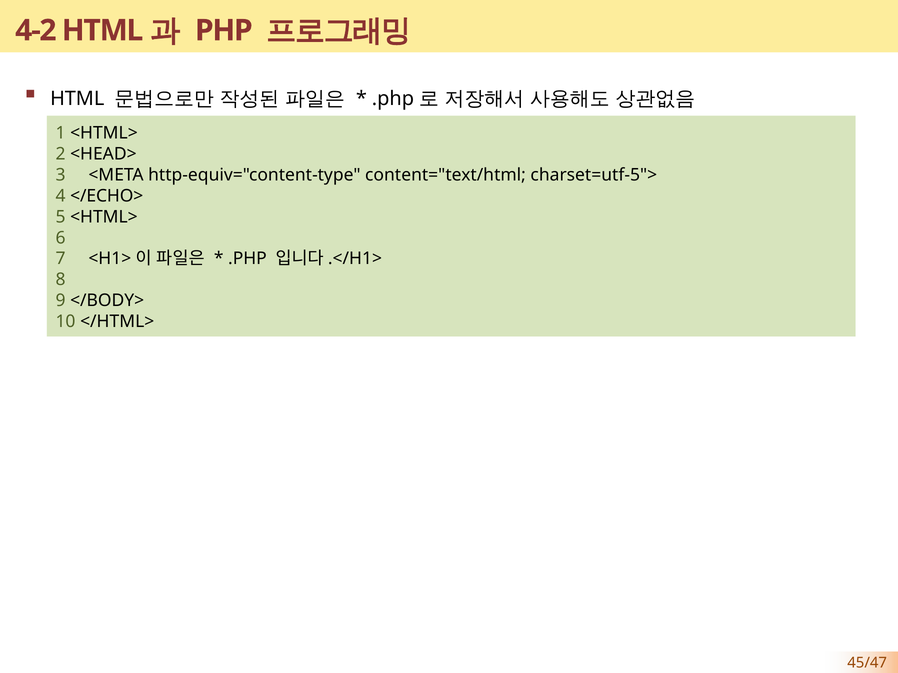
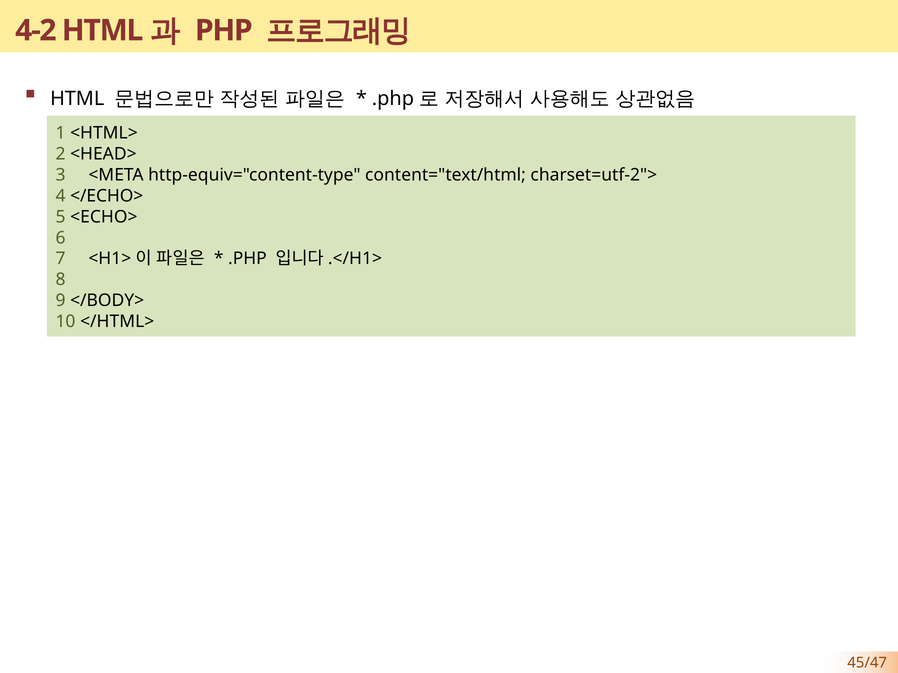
charset=utf-5">: charset=utf-5"> -> charset=utf-2"> (594, 175)
5 <HTML>: <HTML> -> <ECHO> (104, 217)
